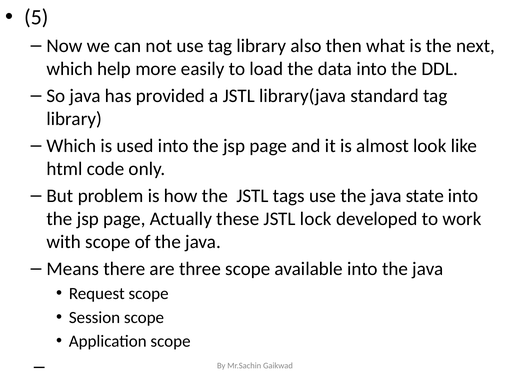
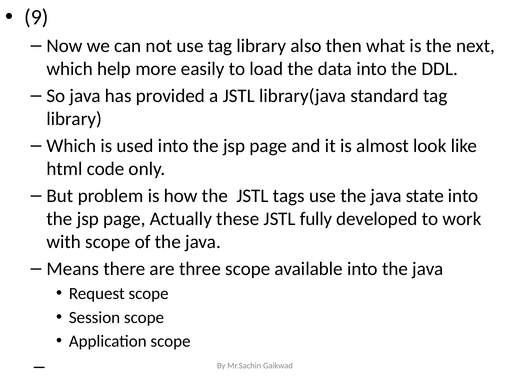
5: 5 -> 9 (36, 17)
lock: lock -> fully (316, 218)
